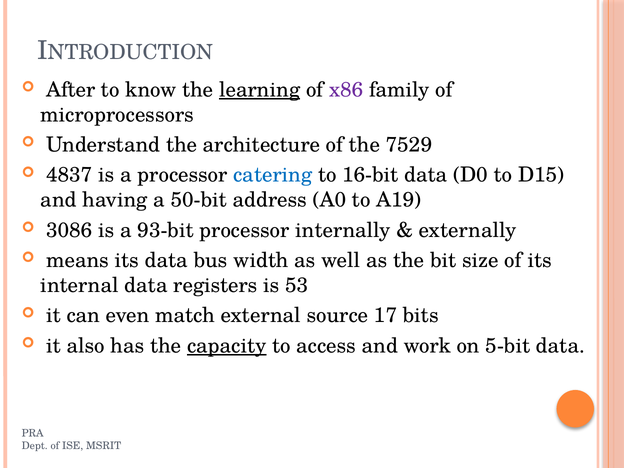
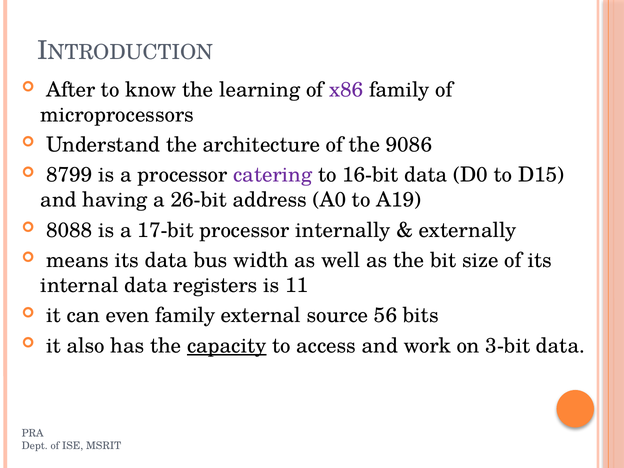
learning underline: present -> none (260, 90)
7529: 7529 -> 9086 (409, 145)
4837: 4837 -> 8799 (69, 175)
catering colour: blue -> purple (273, 175)
50-bit: 50-bit -> 26-bit (199, 200)
3086: 3086 -> 8088 (69, 230)
93-bit: 93-bit -> 17-bit (166, 230)
53: 53 -> 11 (297, 285)
even match: match -> family (185, 316)
17: 17 -> 56 (386, 316)
5-bit: 5-bit -> 3-bit (508, 346)
